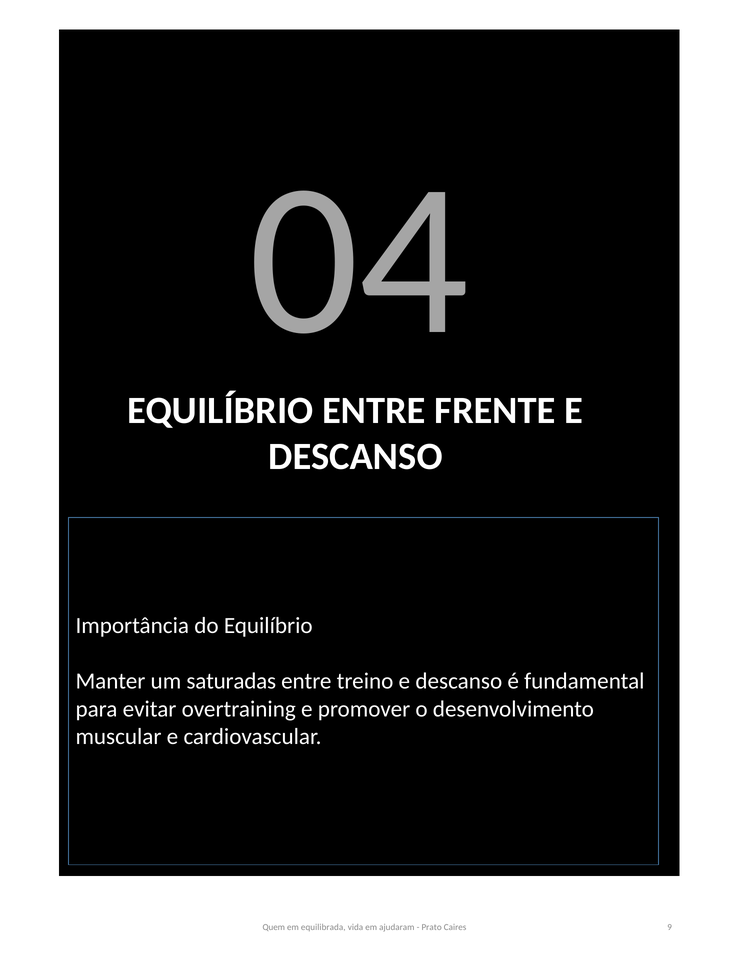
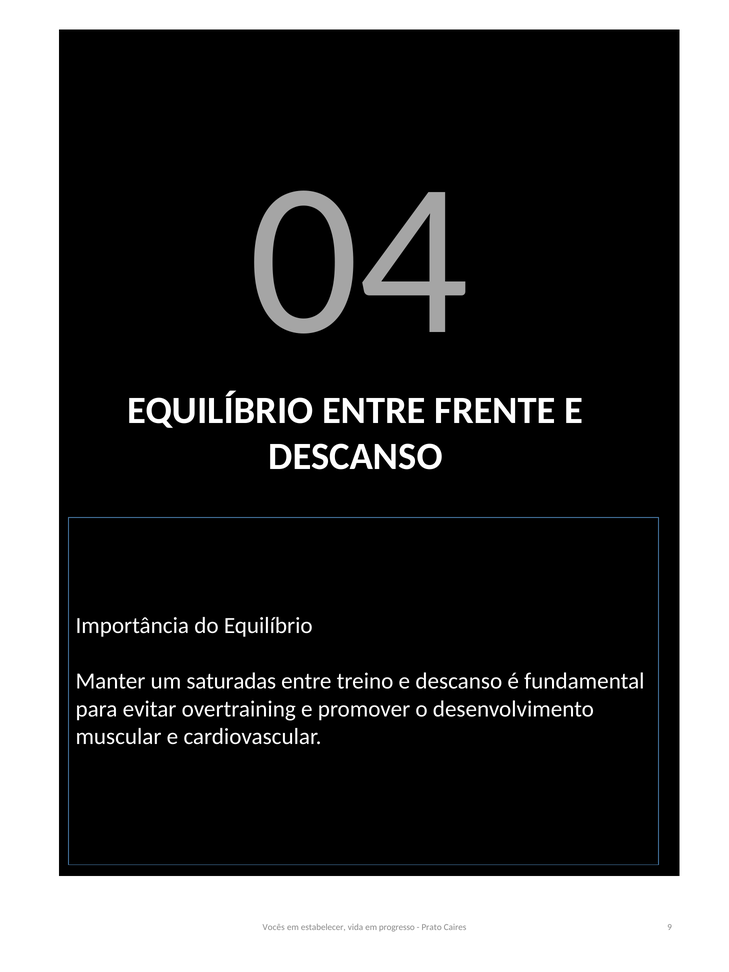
Quem: Quem -> Vocês (274, 927)
equilibrada: equilibrada -> estabelecer (323, 927)
ajudaram: ajudaram -> progresso (397, 927)
